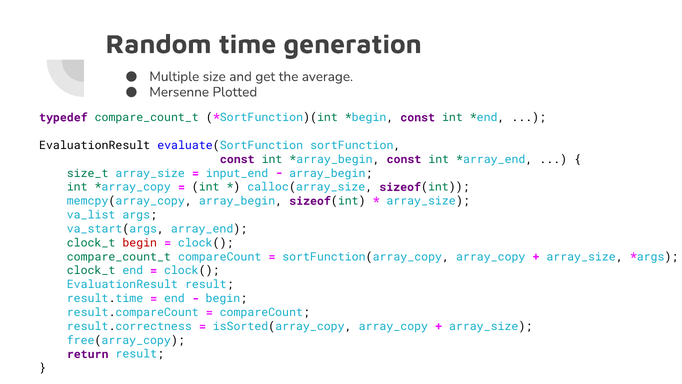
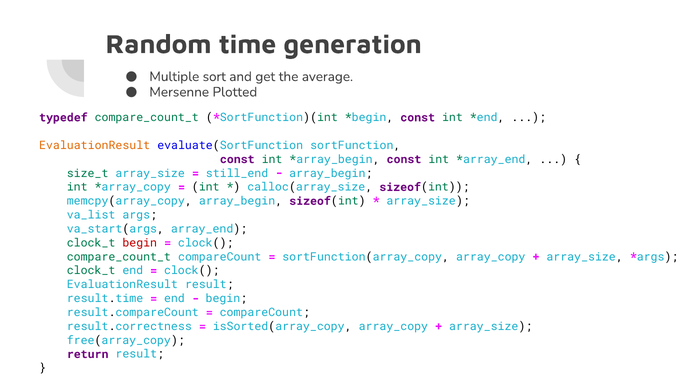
size: size -> sort (214, 76)
EvaluationResult colour: black -> orange (95, 145)
input_end: input_end -> still_end (237, 173)
